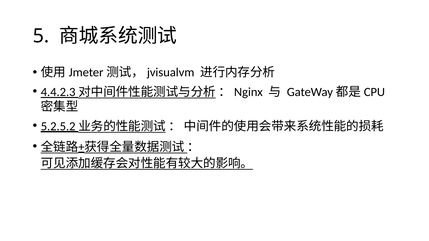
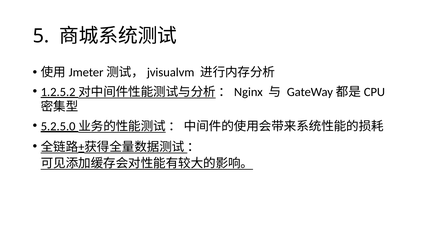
4.4.2.3: 4.4.2.3 -> 1.2.5.2 (58, 92)
5.2.5.2: 5.2.5.2 -> 5.2.5.0 (58, 126)
